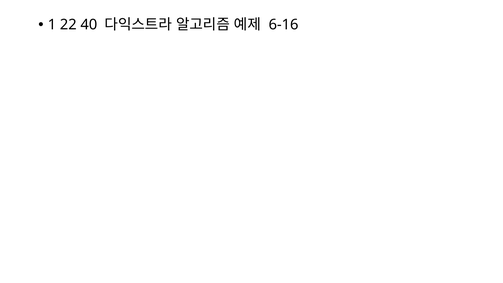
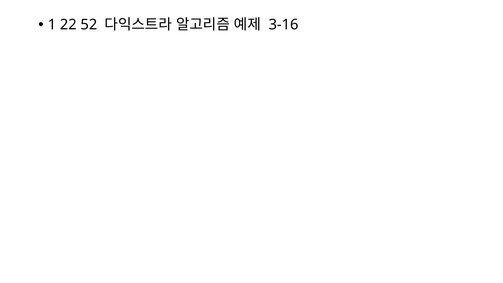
40: 40 -> 52 (89, 25)
6-16: 6-16 -> 3-16 (284, 25)
